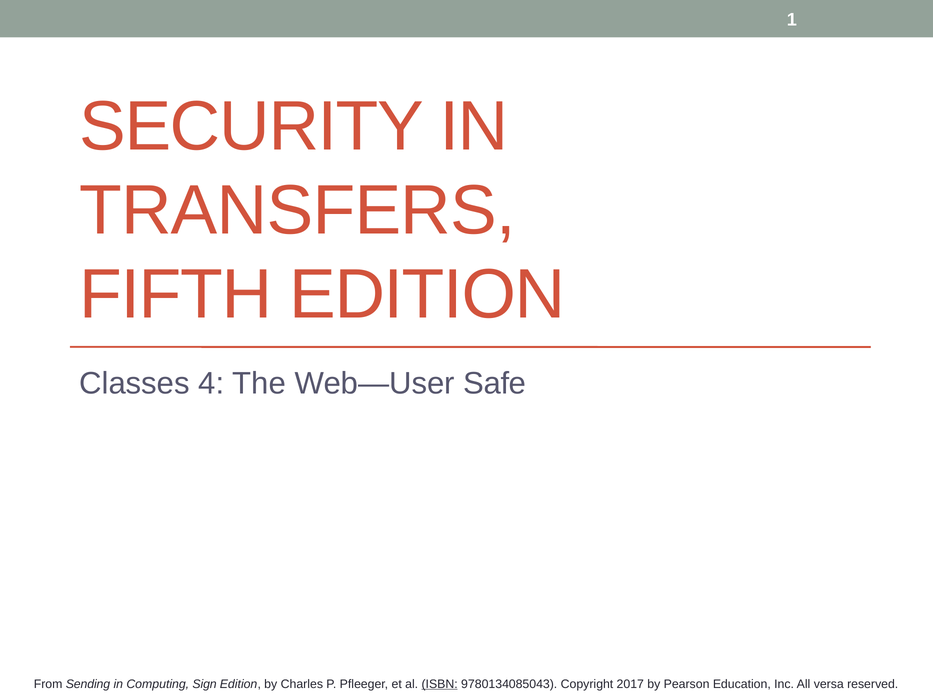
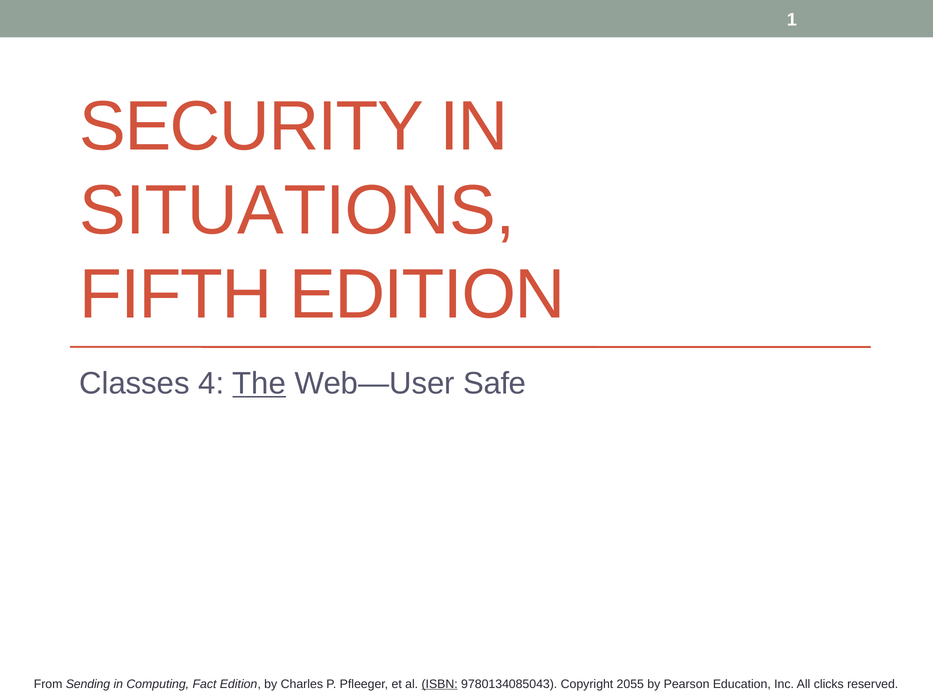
TRANSFERS: TRANSFERS -> SITUATIONS (297, 211)
The underline: none -> present (259, 383)
Sign: Sign -> Fact (205, 684)
2017: 2017 -> 2055 (630, 684)
versa: versa -> clicks (829, 684)
